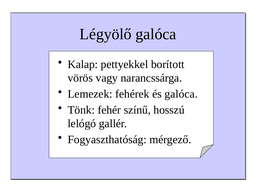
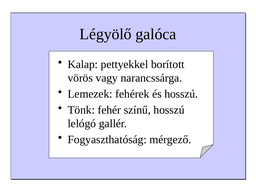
és galóca: galóca -> hosszú (181, 94)
